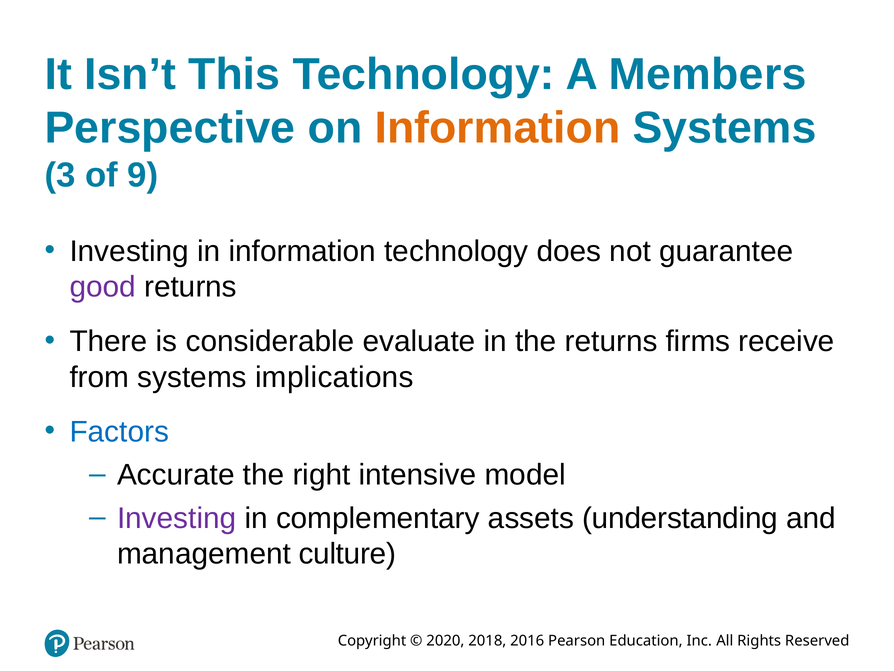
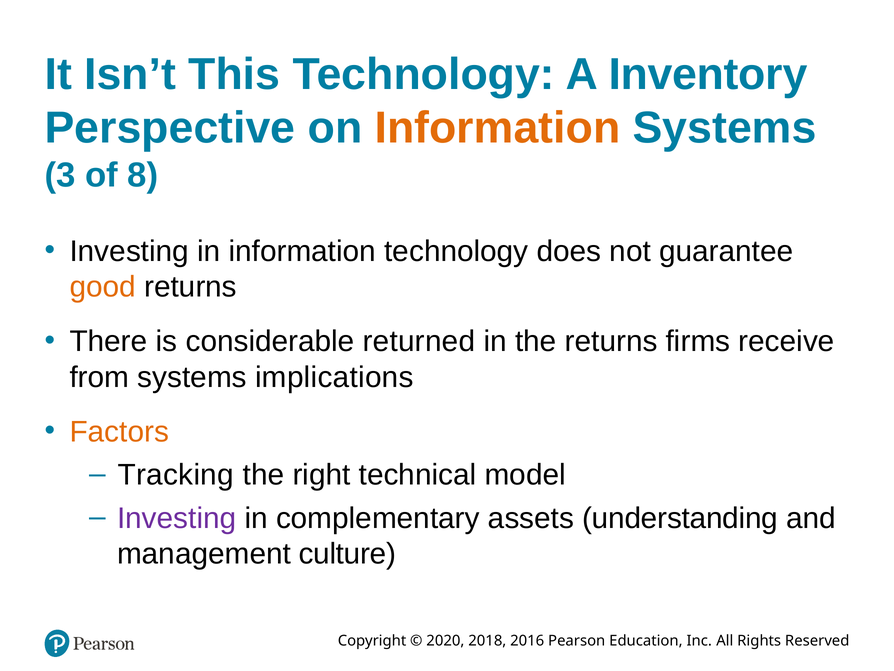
Members: Members -> Inventory (708, 74)
9: 9 -> 8 (143, 175)
good colour: purple -> orange (103, 287)
evaluate: evaluate -> returned (419, 341)
Factors colour: blue -> orange (119, 431)
Accurate: Accurate -> Tracking (176, 475)
intensive: intensive -> technical (418, 475)
